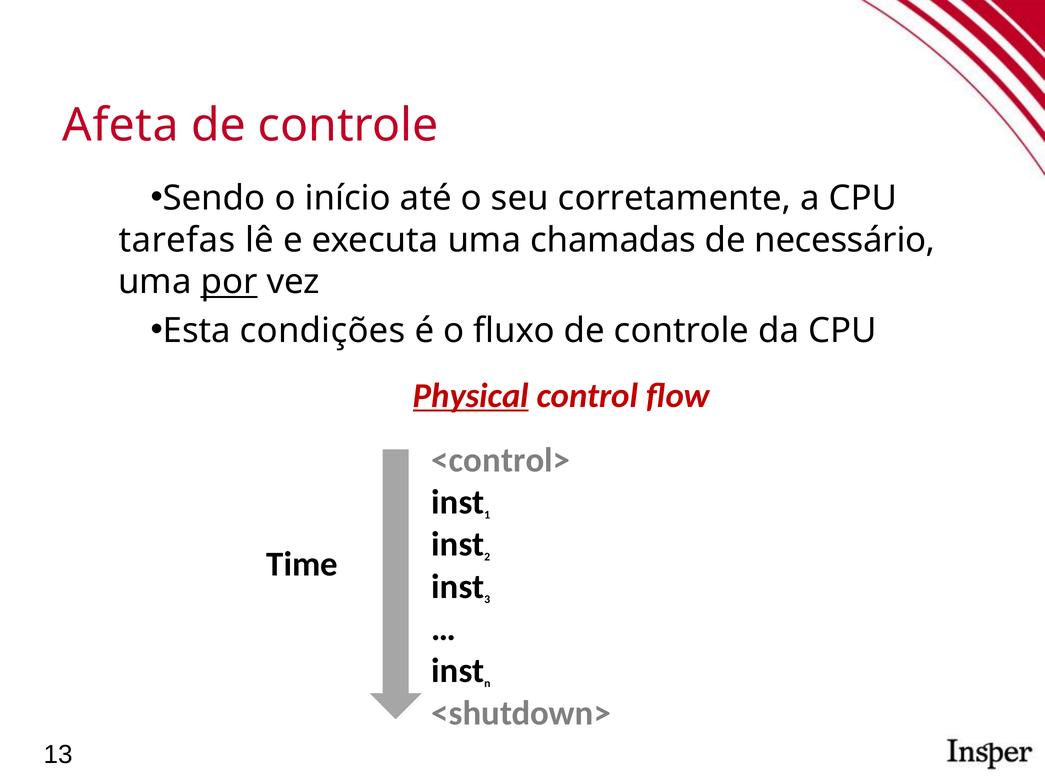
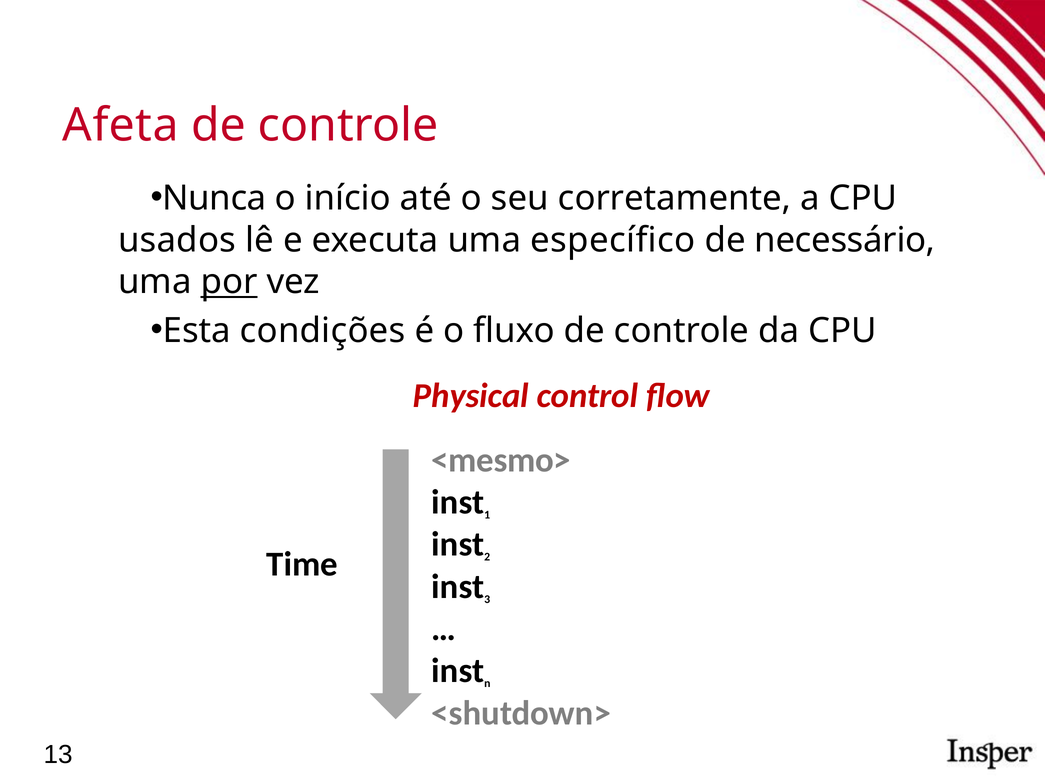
Sendo: Sendo -> Nunca (214, 198)
tarefas: tarefas -> usados (177, 240)
chamadas: chamadas -> específico (613, 240)
Physical underline: present -> none (471, 396)
<control>: <control> -> <mesmo> (501, 460)
